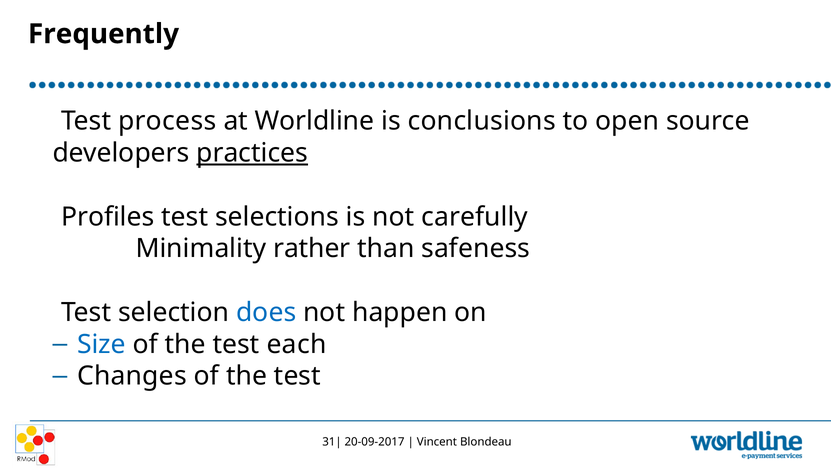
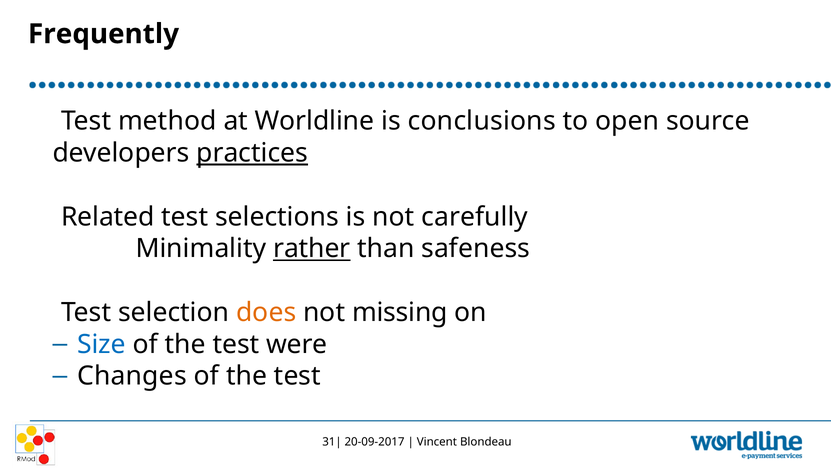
process: process -> method (167, 121)
Profiles: Profiles -> Related (108, 217)
rather underline: none -> present (312, 248)
does colour: blue -> orange (266, 312)
happen: happen -> missing (400, 312)
each: each -> were (297, 344)
